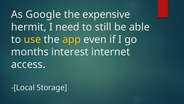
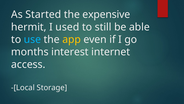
Google: Google -> Started (43, 14)
need: need -> used (67, 27)
use colour: yellow -> light blue (32, 39)
